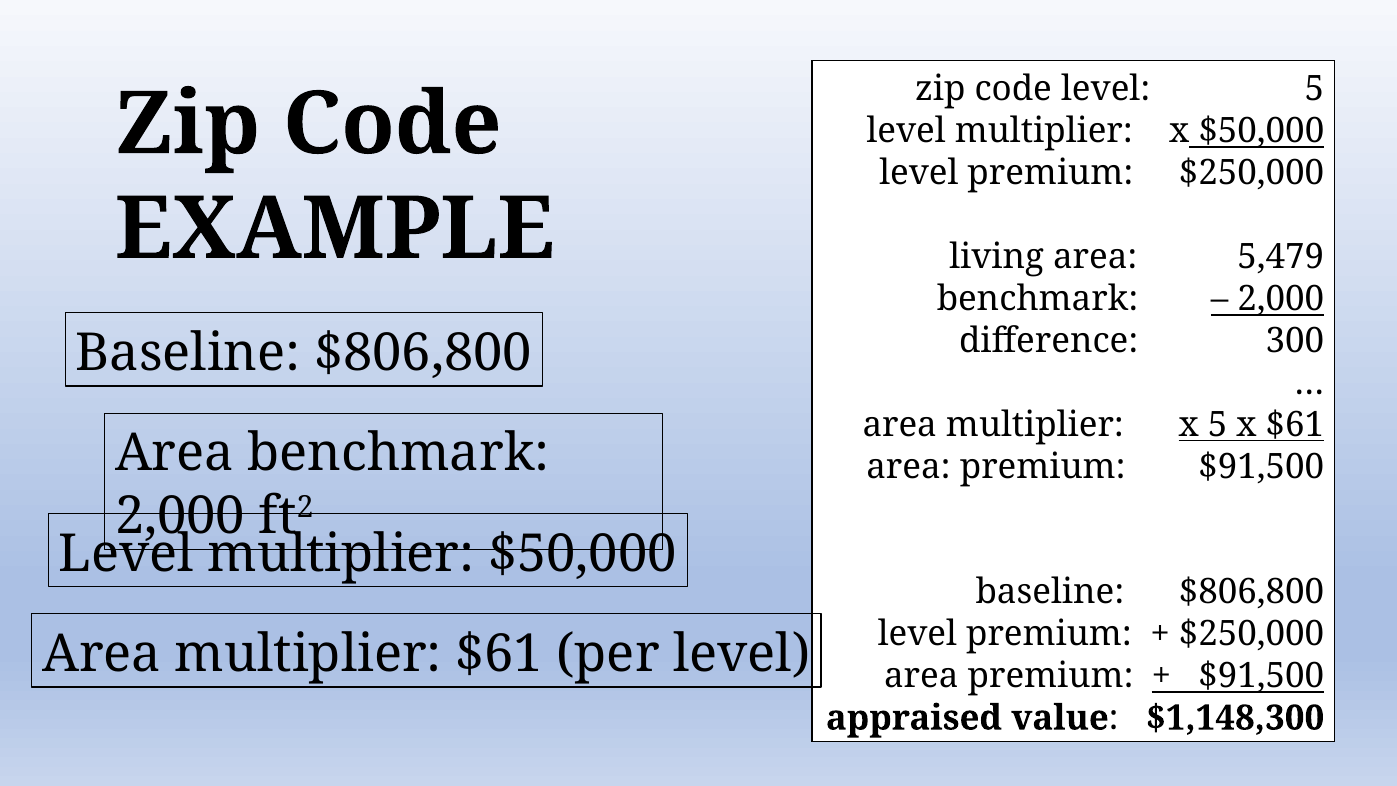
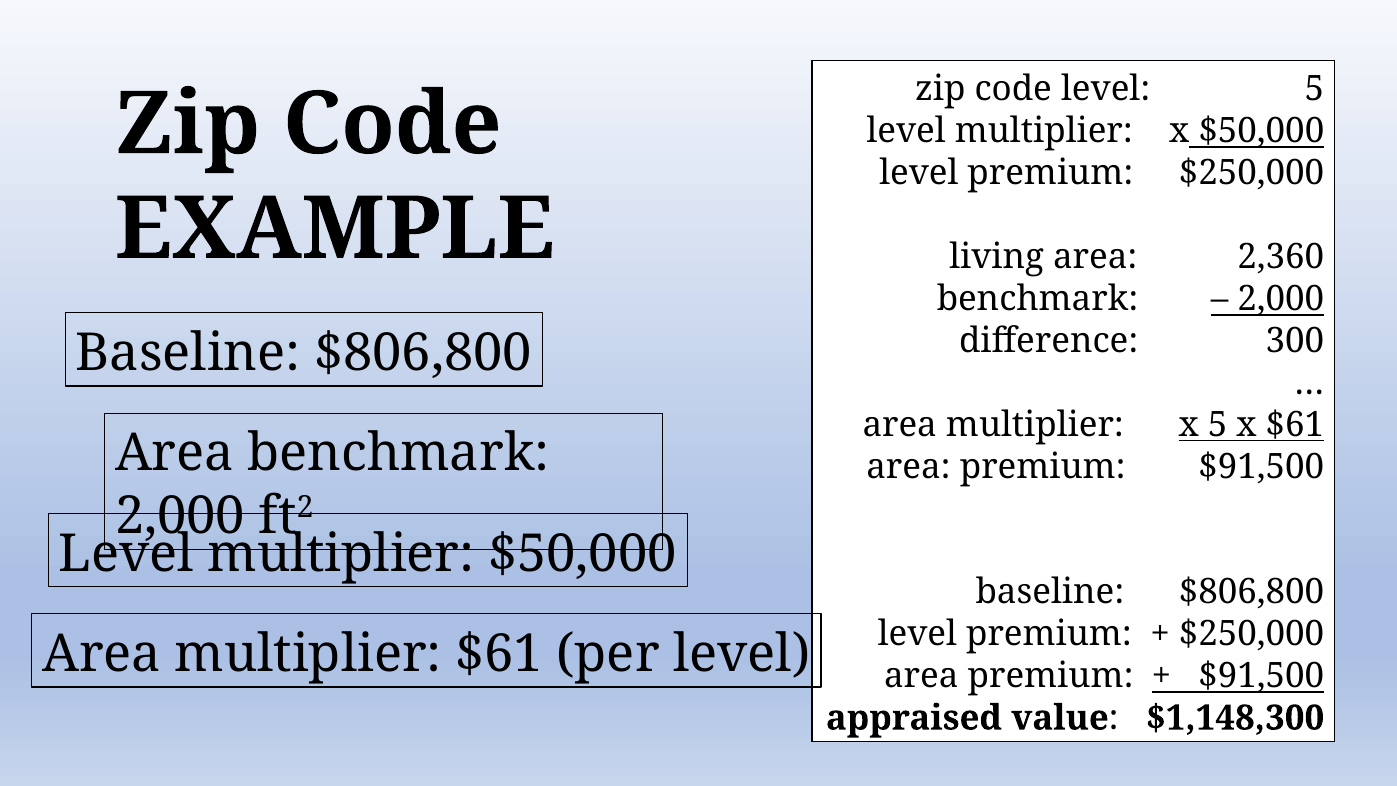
5,479: 5,479 -> 2,360 (1281, 257)
